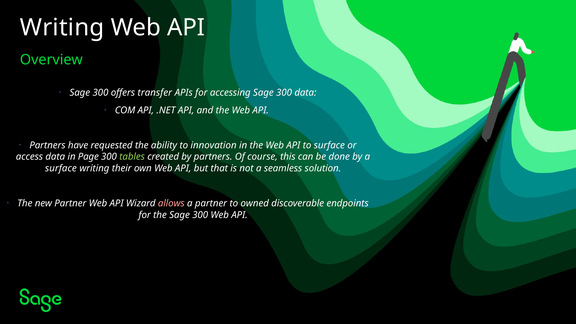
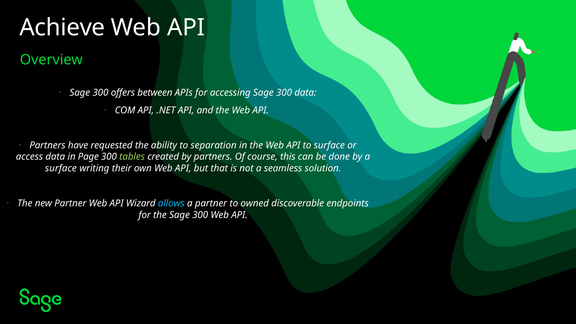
Writing: Writing -> Achieve (62, 27)
transfer: transfer -> between (155, 93)
innovation: innovation -> separation (214, 145)
allows colour: pink -> light blue (171, 203)
